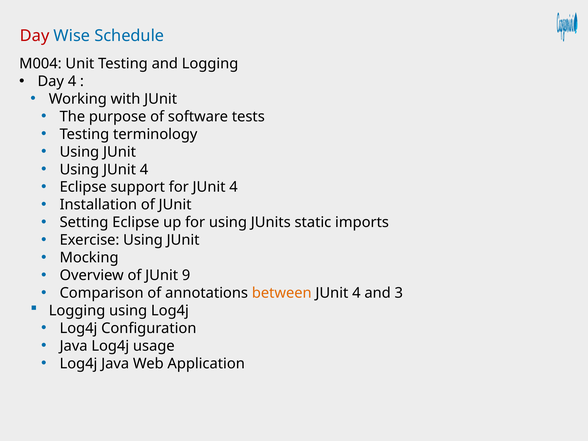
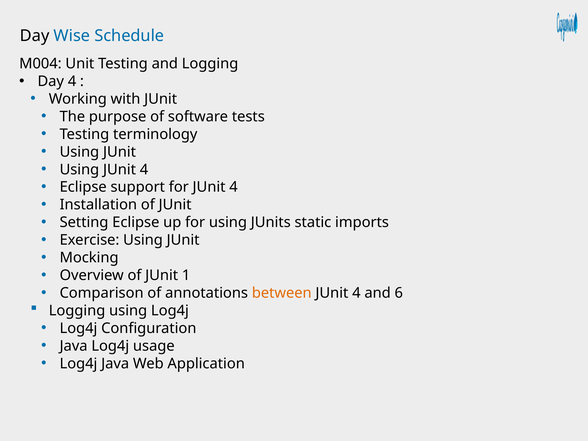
Day colour: red -> black (35, 36)
9: 9 -> 1 (186, 275)
3: 3 -> 6 (399, 293)
